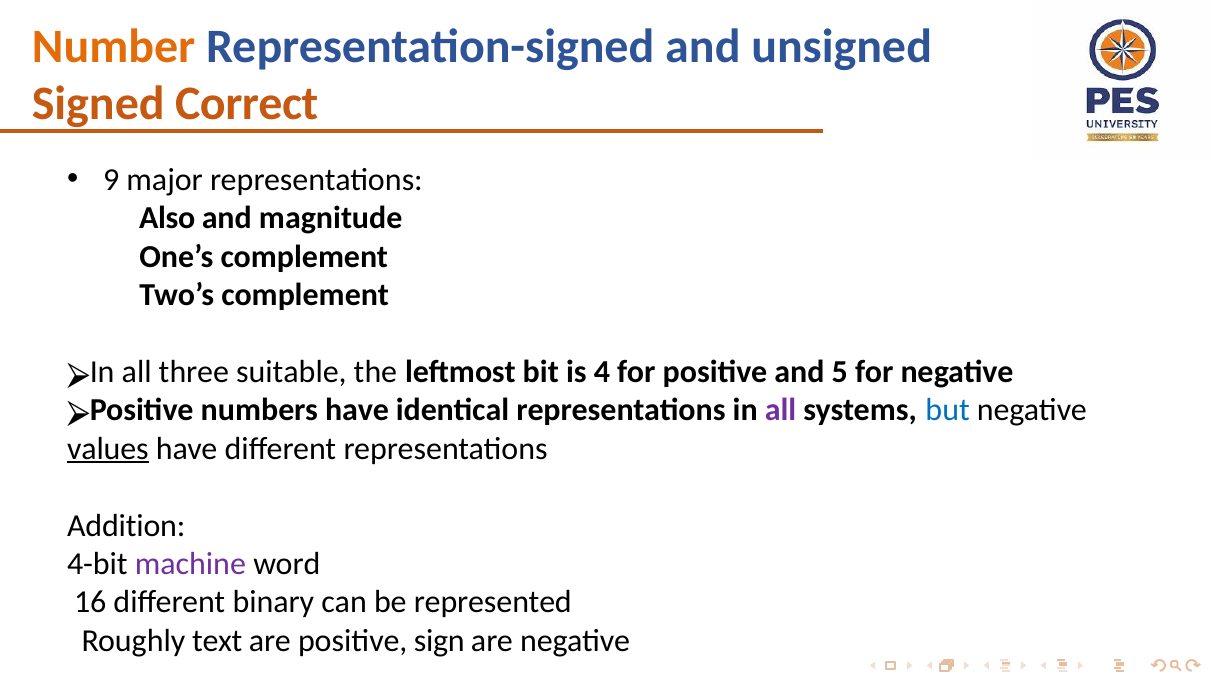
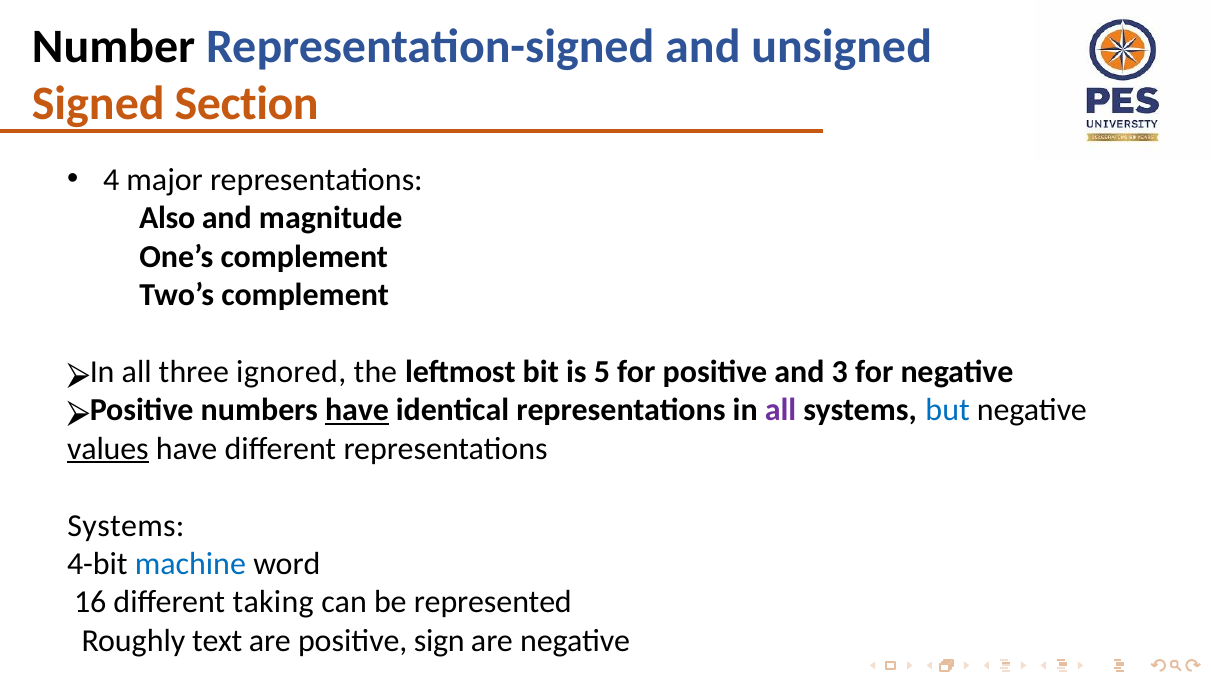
Number colour: orange -> black (114, 47)
Correct: Correct -> Section (247, 104)
9: 9 -> 4 (111, 180)
suitable: suitable -> ignored (291, 372)
4: 4 -> 5 (602, 372)
5: 5 -> 3 (840, 372)
have underline: none -> present (357, 411)
Addition: Addition -> Systems (126, 526)
machine colour: purple -> blue (190, 564)
binary: binary -> taking (273, 603)
